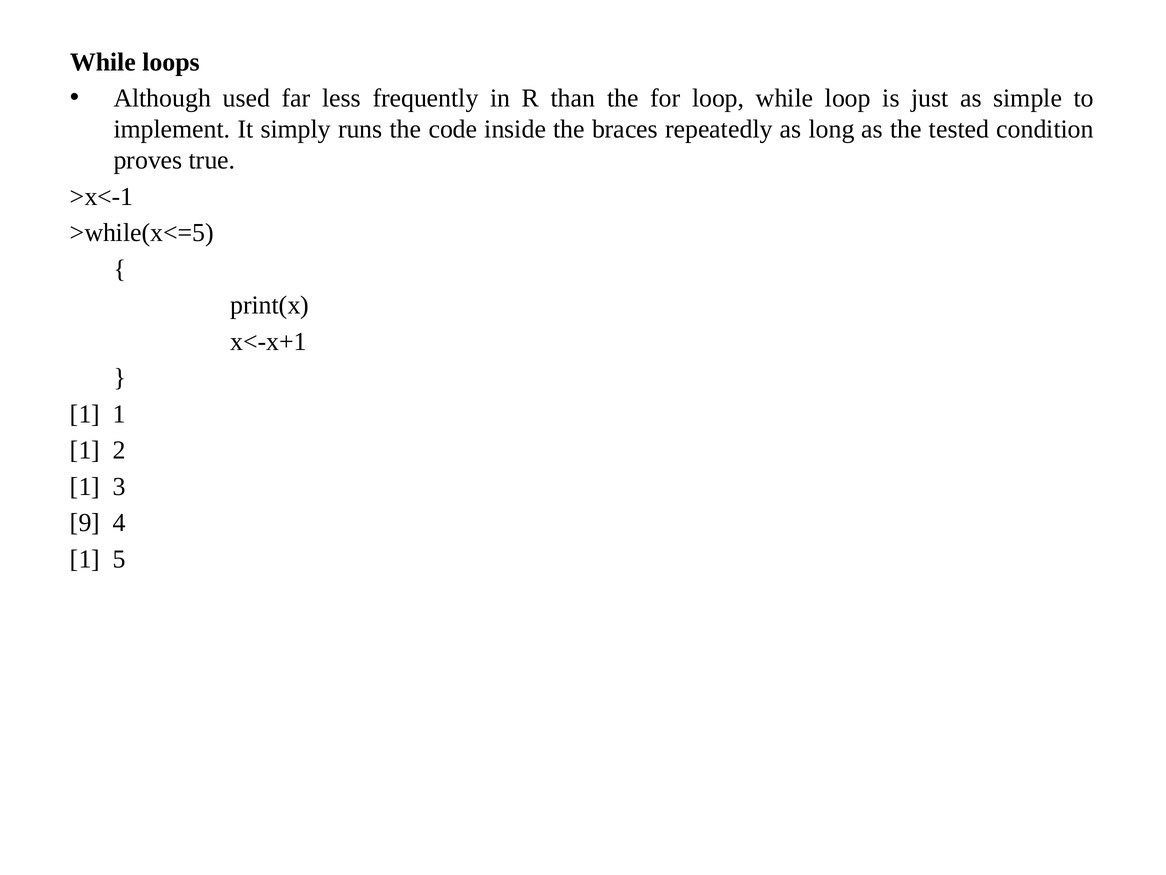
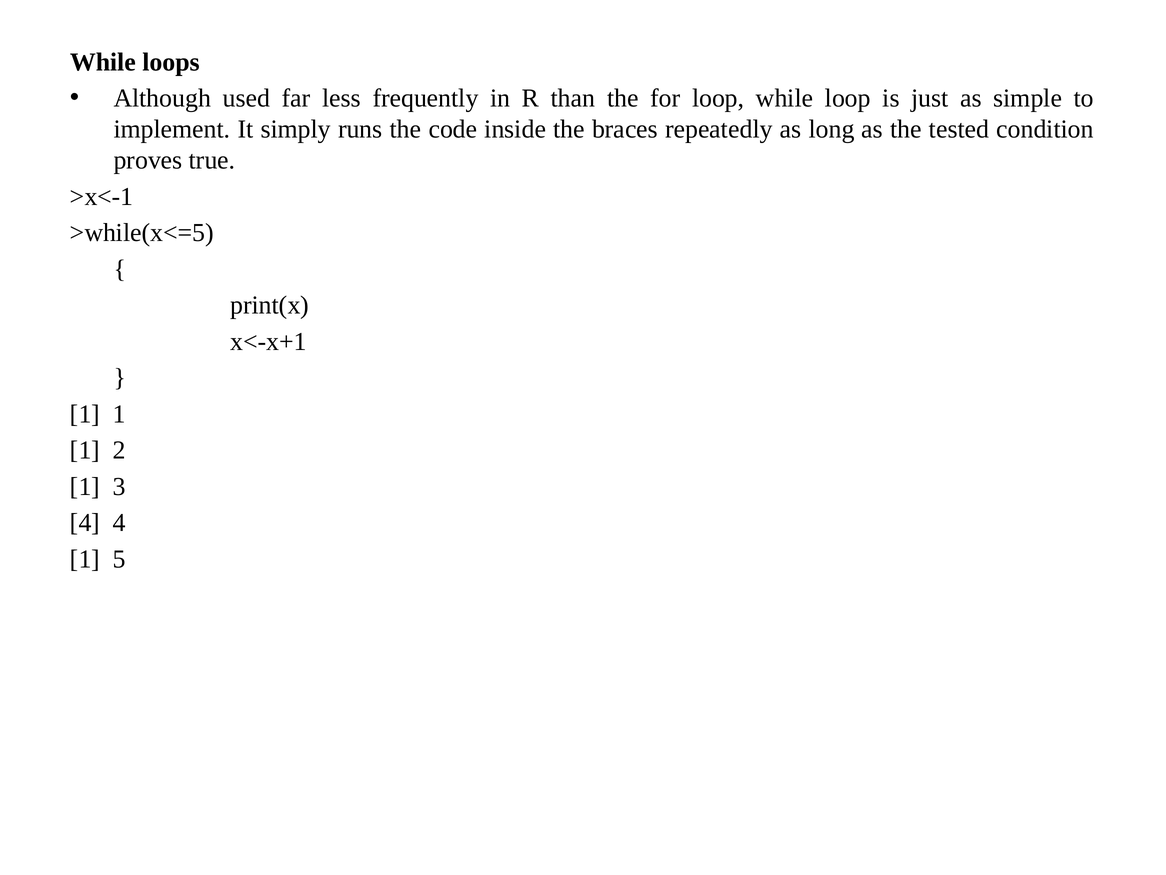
9: 9 -> 4 (85, 522)
